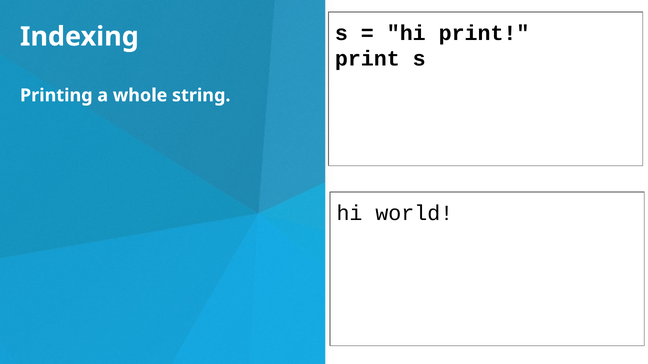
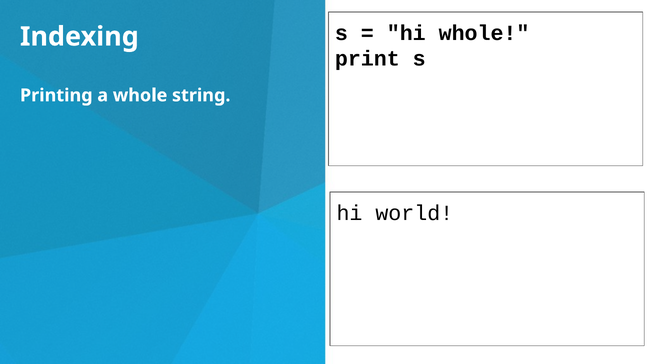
hi print: print -> whole (484, 33)
